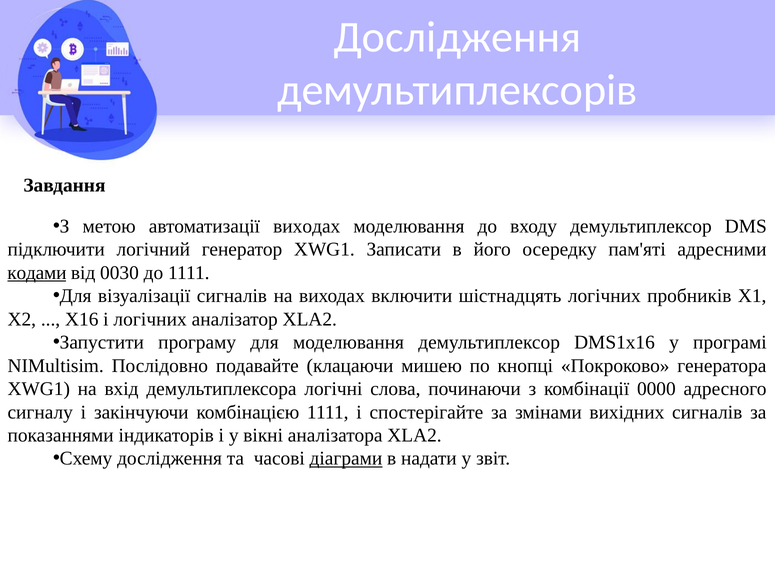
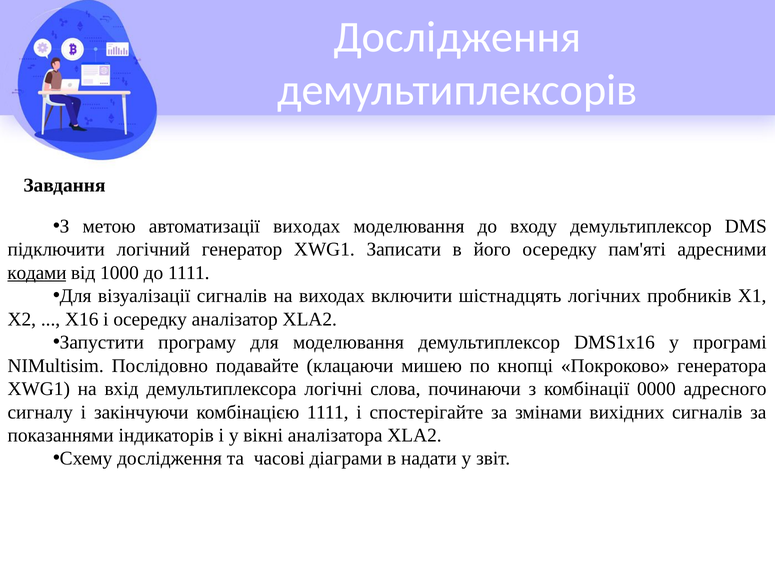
0030: 0030 -> 1000 (119, 273)
і логічних: логічних -> осередку (150, 319)
діаграми underline: present -> none (346, 459)
